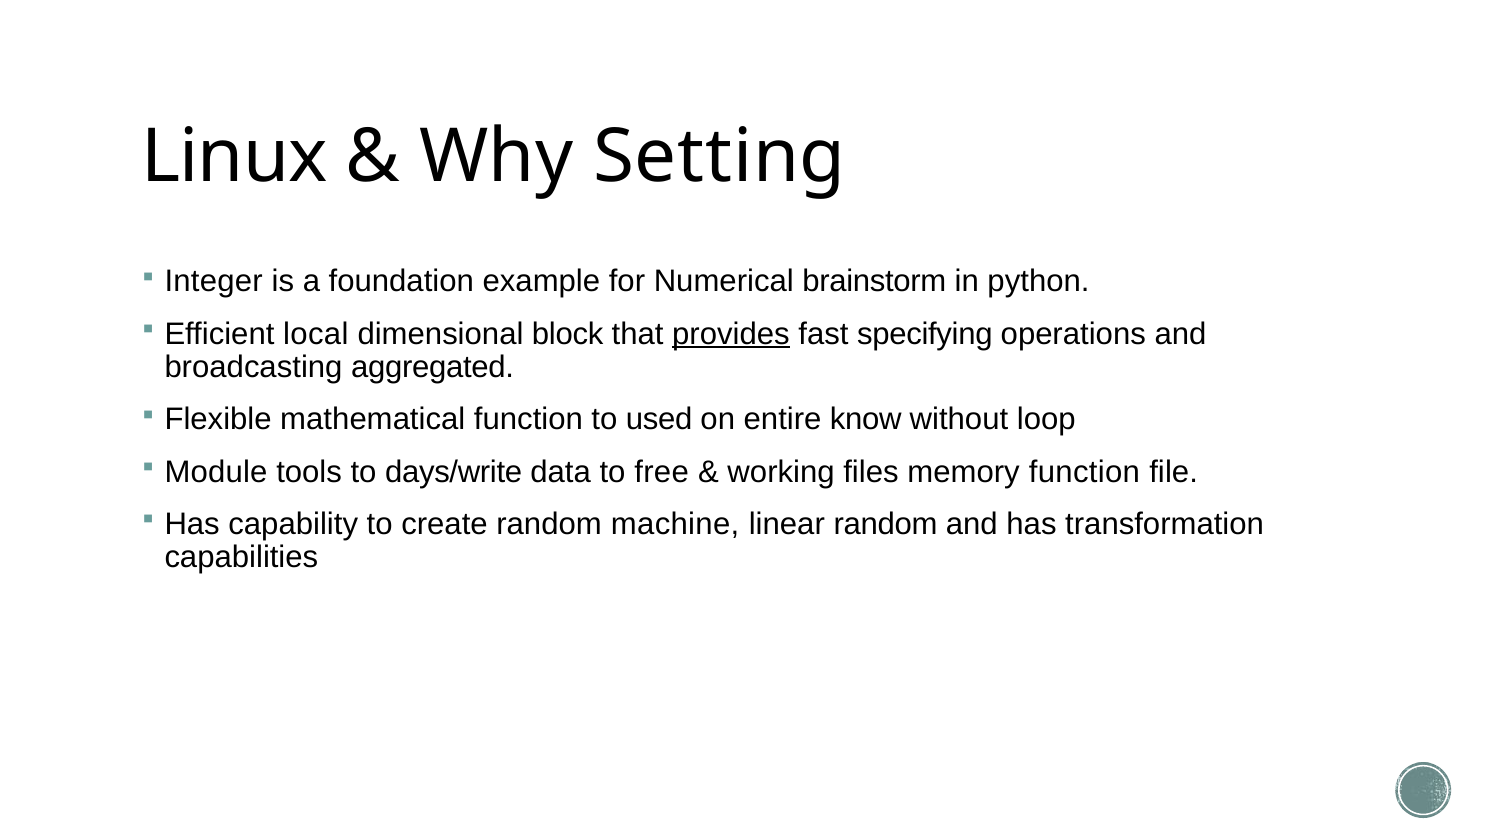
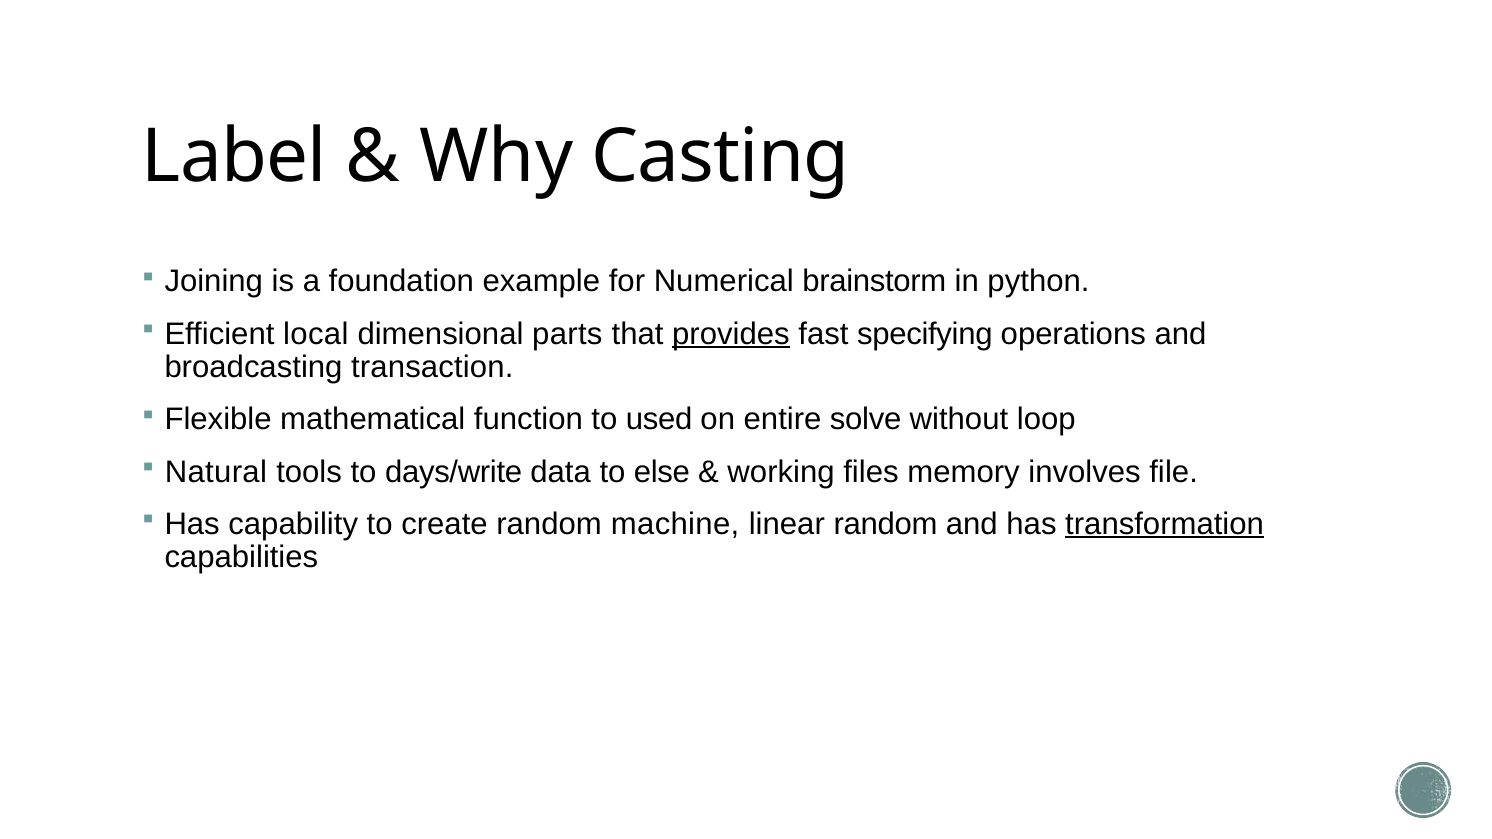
Linux: Linux -> Label (235, 157)
Setting: Setting -> Casting (720, 157)
Integer: Integer -> Joining (214, 282)
block: block -> parts (567, 334)
aggregated: aggregated -> transaction (432, 368)
know: know -> solve (866, 420)
Module: Module -> Natural (216, 472)
free: free -> else (662, 472)
memory function: function -> involves (1085, 472)
transformation underline: none -> present (1165, 524)
